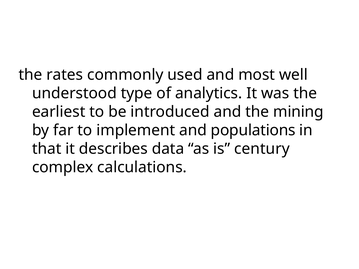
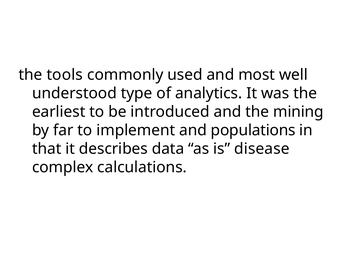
rates: rates -> tools (65, 75)
century: century -> disease (262, 149)
